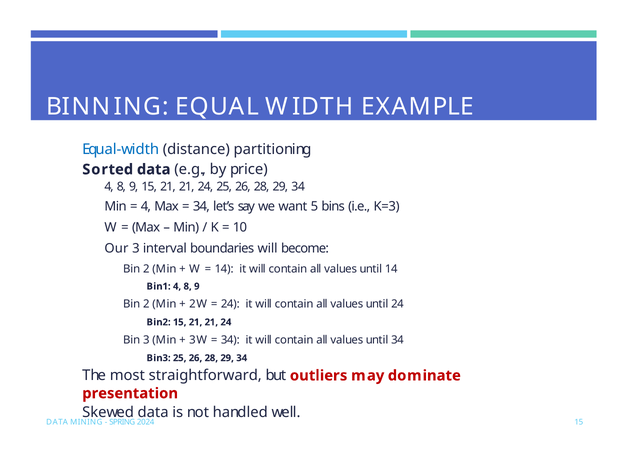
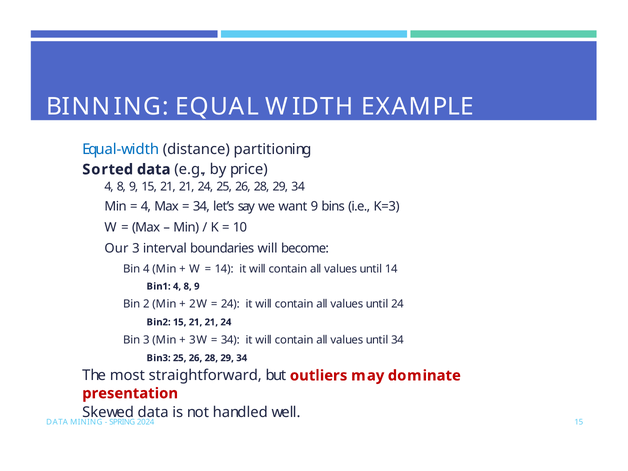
want 5: 5 -> 9 (314, 207)
2: 2 -> 4 (146, 269)
